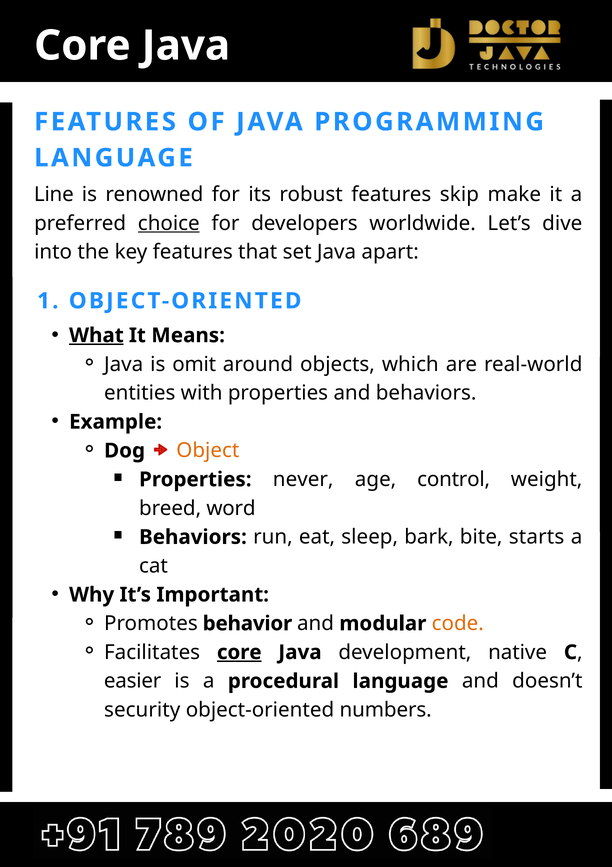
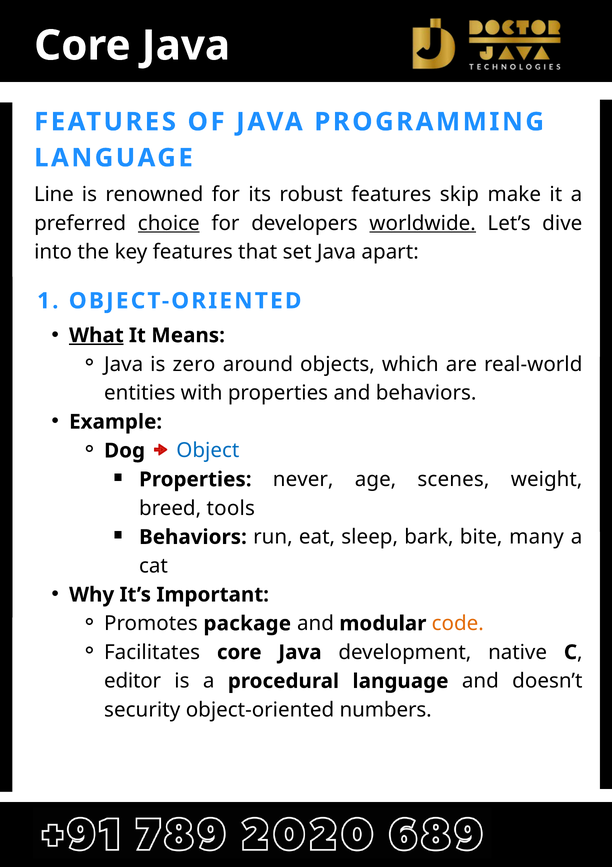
worldwide underline: none -> present (423, 223)
omit: omit -> zero (194, 364)
Object colour: orange -> blue (208, 450)
control: control -> scenes (453, 479)
word: word -> tools (231, 508)
starts: starts -> many (537, 537)
behavior: behavior -> package (247, 623)
core underline: present -> none (239, 652)
easier: easier -> editor (133, 680)
